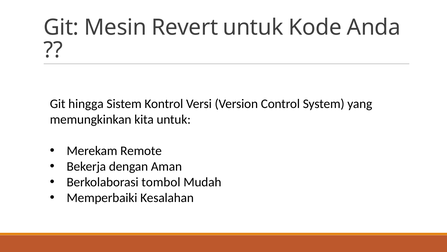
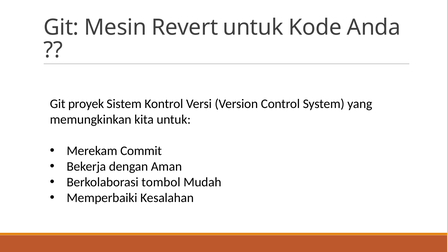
hingga: hingga -> proyek (86, 104)
Remote: Remote -> Commit (141, 150)
